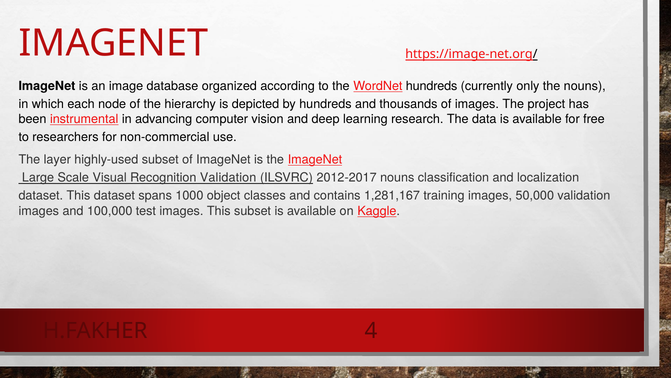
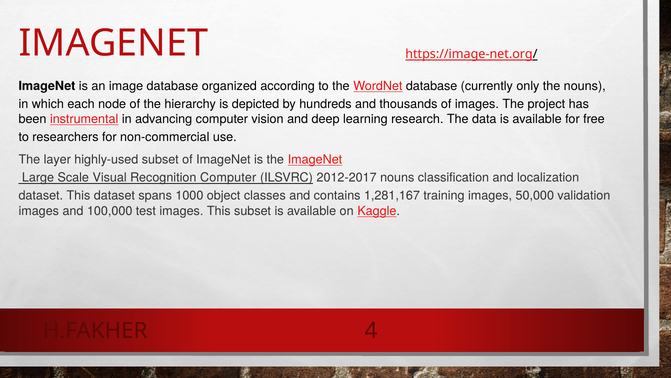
WordNet hundreds: hundreds -> database (432, 86)
Recognition Validation: Validation -> Computer (228, 177)
